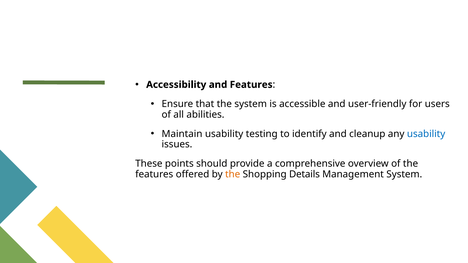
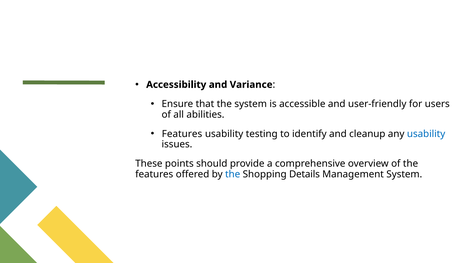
and Features: Features -> Variance (251, 85)
Maintain: Maintain -> Features (182, 134)
the colour: orange -> blue (233, 174)
